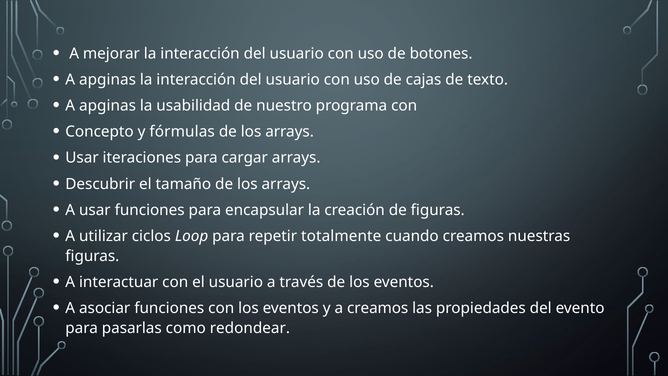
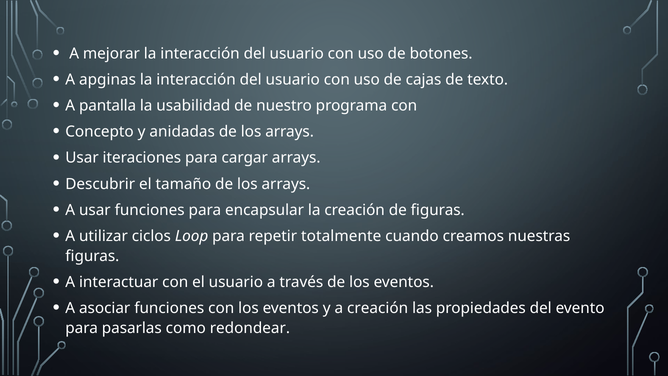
apginas: apginas -> pantalla (108, 106)
fórmulas: fórmulas -> anidadas (182, 132)
a creamos: creamos -> creación (378, 308)
